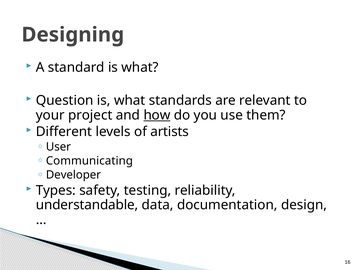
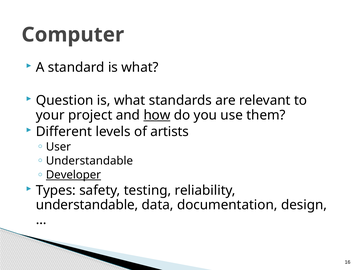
Designing: Designing -> Computer (73, 35)
Communicating: Communicating -> Understandable (89, 160)
Developer underline: none -> present (73, 174)
